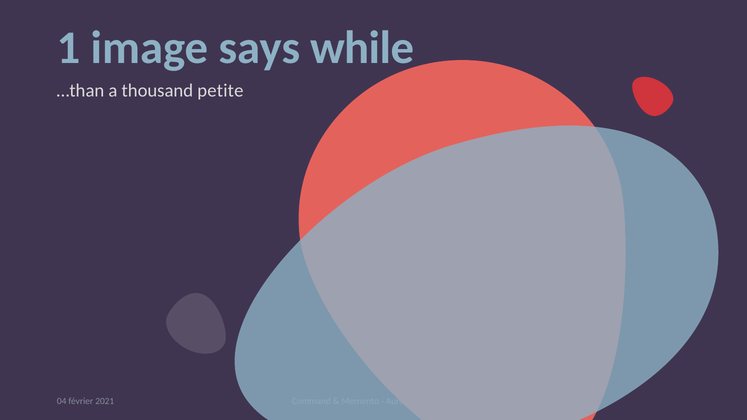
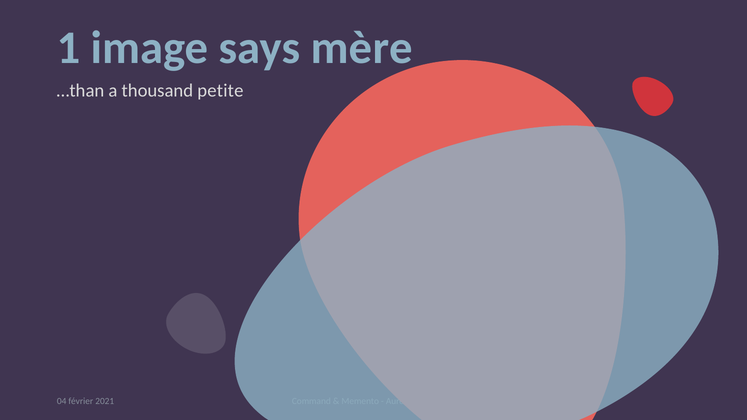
while: while -> mère (362, 48)
